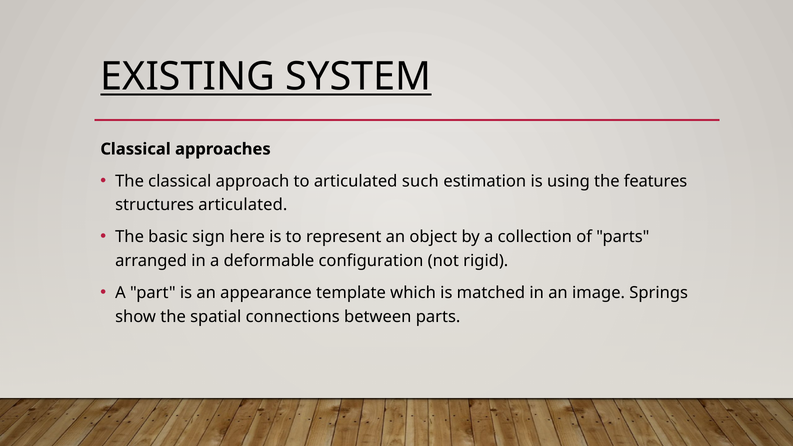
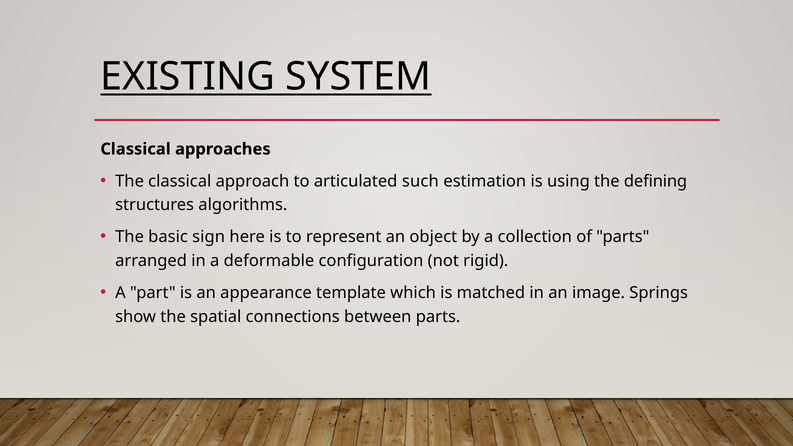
features: features -> defining (656, 181)
structures articulated: articulated -> algorithms (243, 205)
